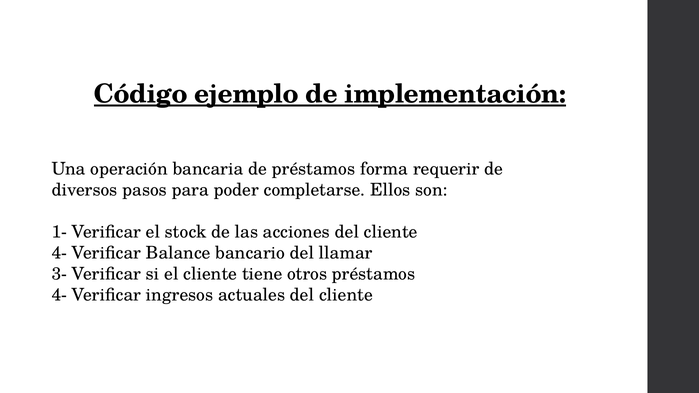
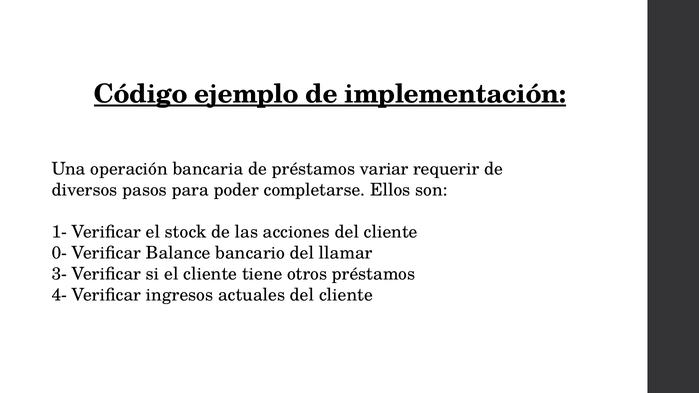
forma: forma -> variar (384, 169)
4-: 4- -> 0- (59, 253)
